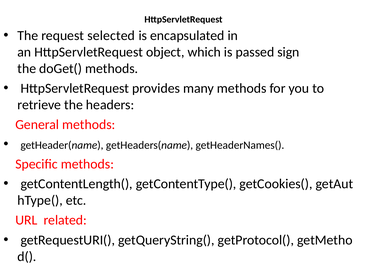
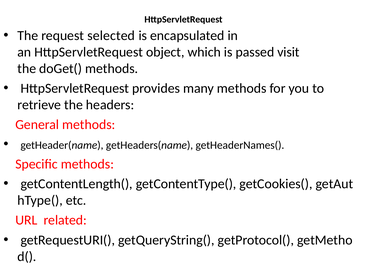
sign: sign -> visit (288, 52)
